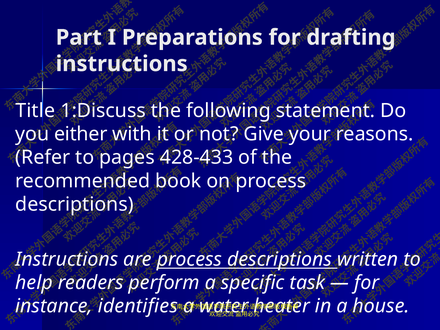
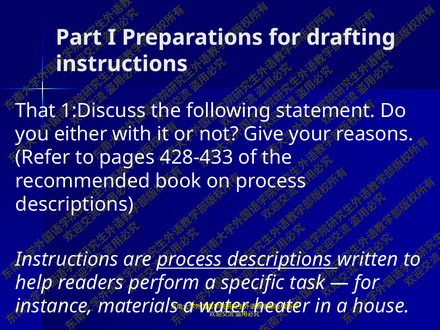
Title: Title -> That (35, 111)
identifies: identifies -> materials (138, 306)
